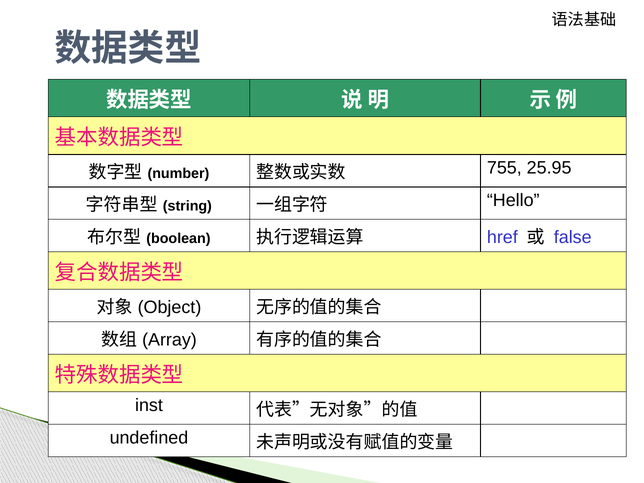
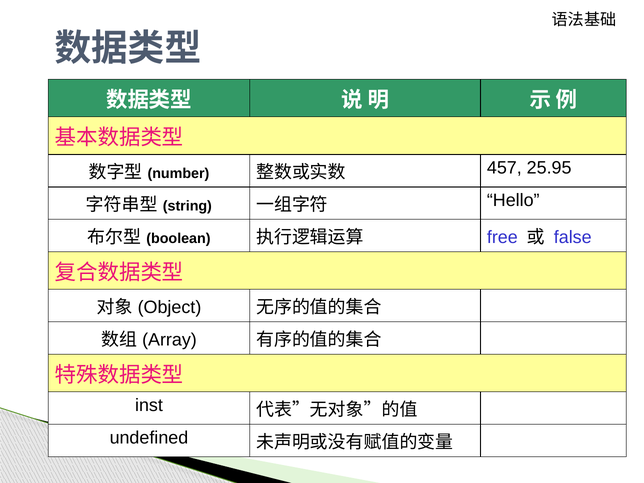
755: 755 -> 457 (504, 168)
href: href -> free (502, 237)
